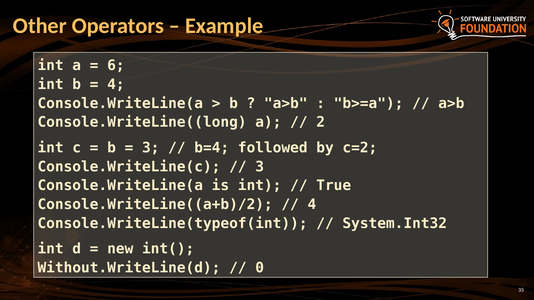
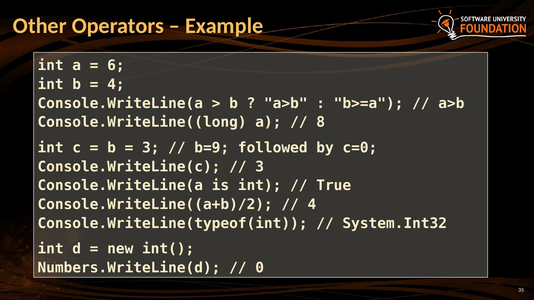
2: 2 -> 8 (321, 122)
b=4: b=4 -> b=9 (212, 148)
c=2: c=2 -> c=0 (360, 148)
Without.WriteLine(d: Without.WriteLine(d -> Numbers.WriteLine(d (129, 268)
